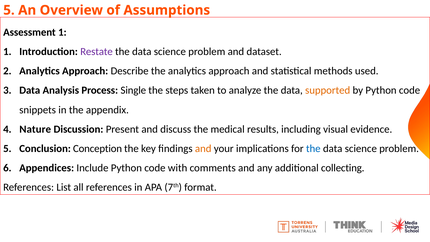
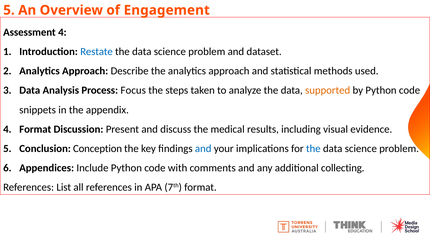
Assumptions: Assumptions -> Engagement (167, 10)
Assessment 1: 1 -> 4 (62, 32)
Restate colour: purple -> blue (96, 52)
Single: Single -> Focus (133, 90)
Nature: Nature -> Format (35, 129)
and colour: orange -> blue (203, 148)
